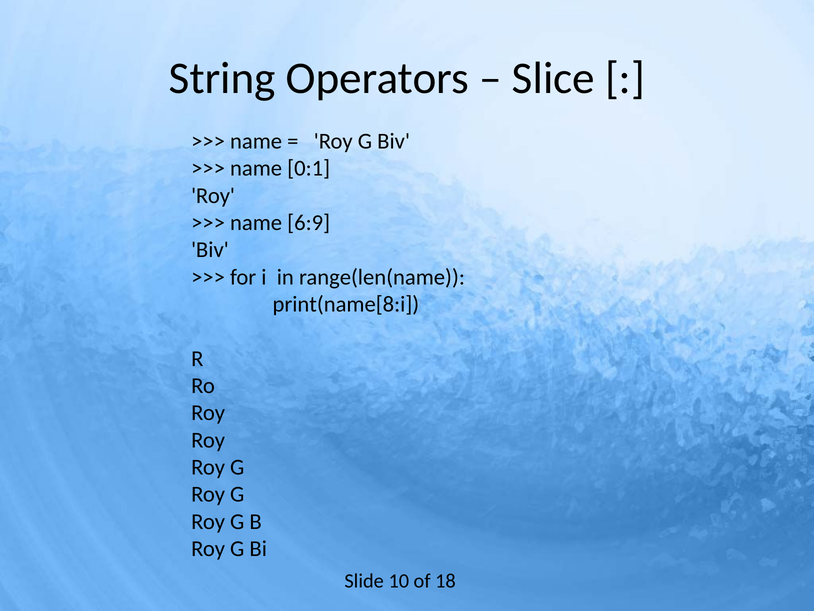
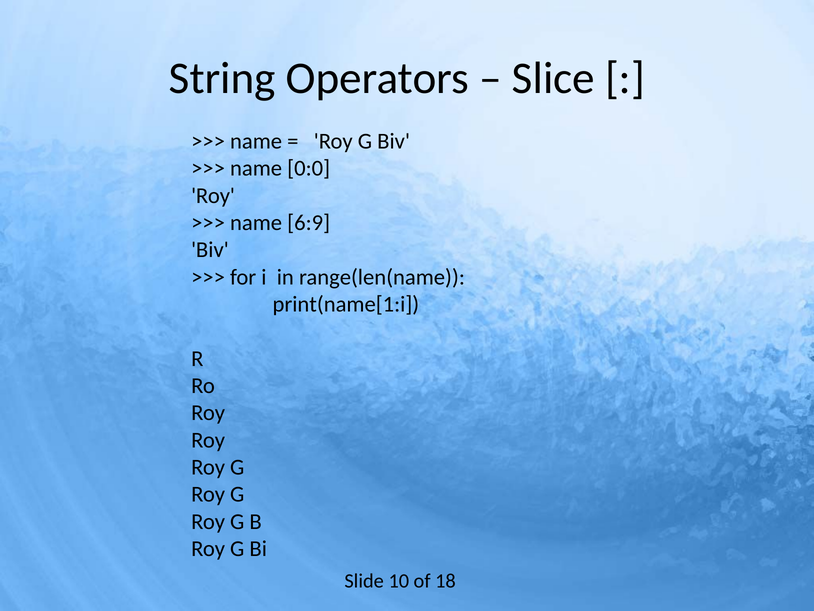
0:1: 0:1 -> 0:0 (309, 168)
print(name[8:i: print(name[8:i -> print(name[1:i (346, 304)
